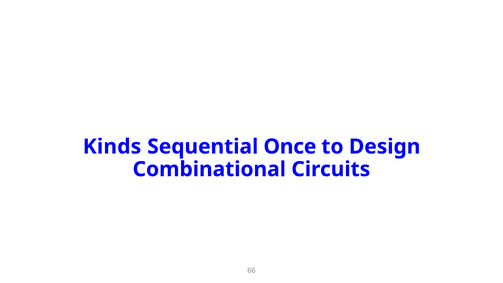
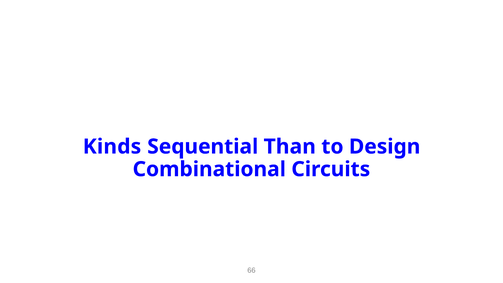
Once: Once -> Than (290, 147)
